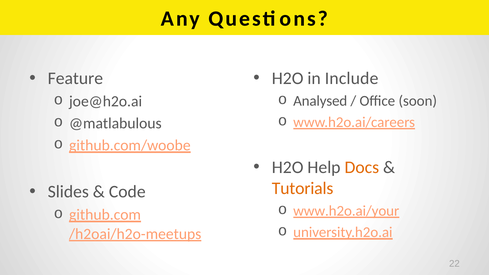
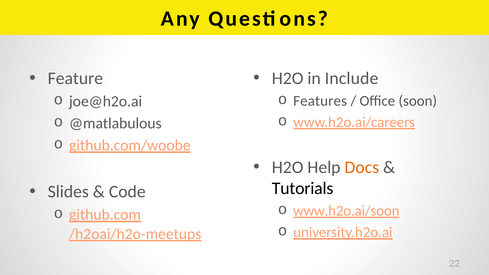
Analysed: Analysed -> Features (320, 101)
Tutorials colour: orange -> black (303, 188)
www.h2o.ai/your: www.h2o.ai/your -> www.h2o.ai/soon (346, 211)
